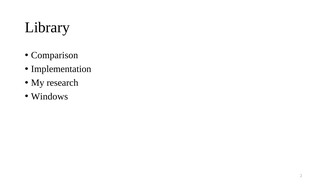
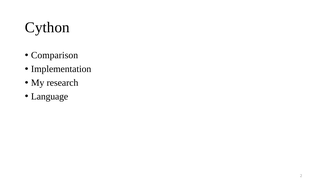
Library: Library -> Cython (47, 27)
Windows: Windows -> Language (50, 96)
